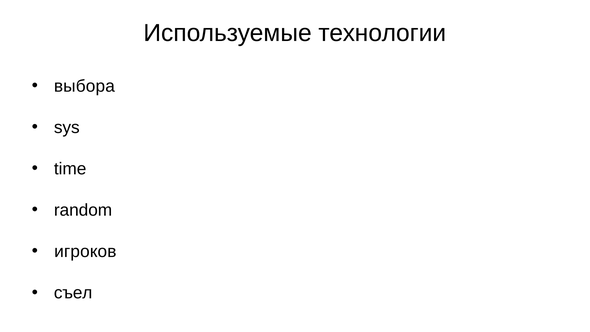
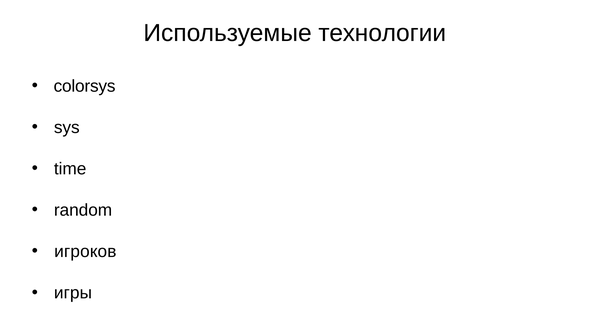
выбора: выбора -> colorsys (85, 86)
съел: съел -> игры (73, 293)
